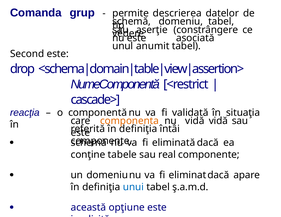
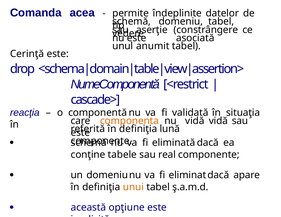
grup: grup -> acea (82, 13)
descrierea: descrierea -> îndeplinite (177, 13)
Second: Second -> Cerinţă (27, 54)
întâi: întâi -> lună (170, 129)
unui colour: blue -> orange (133, 187)
